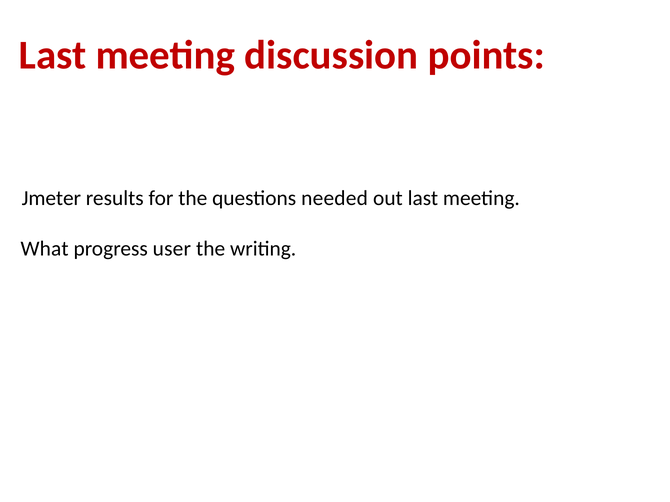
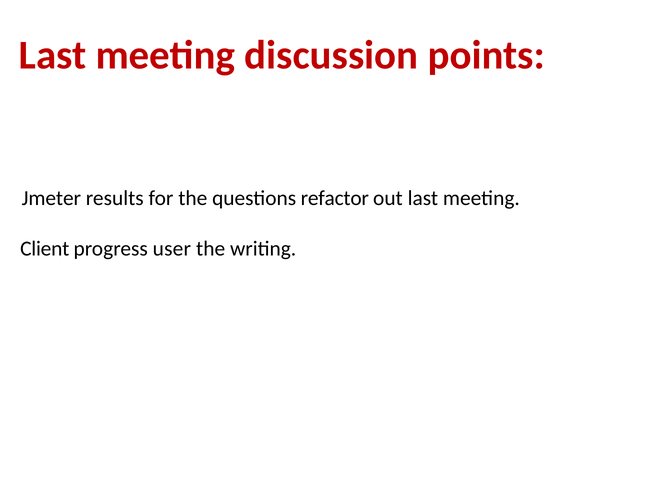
needed: needed -> refactor (335, 198)
What: What -> Client (45, 249)
